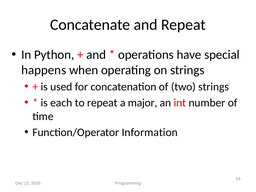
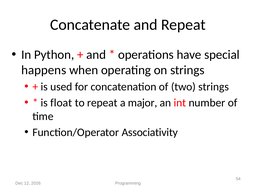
each: each -> float (61, 103)
Information: Information -> Associativity (150, 132)
